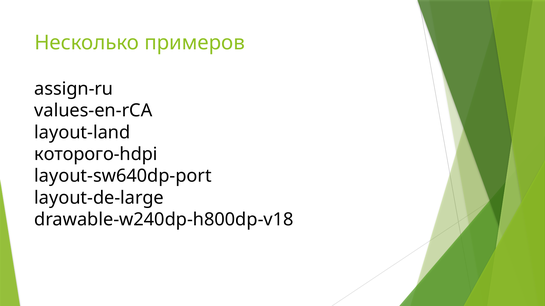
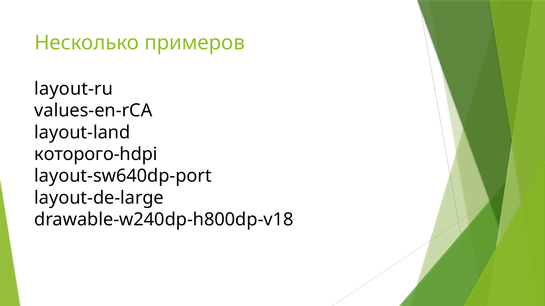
assign-ru: assign-ru -> layout-ru (74, 89)
